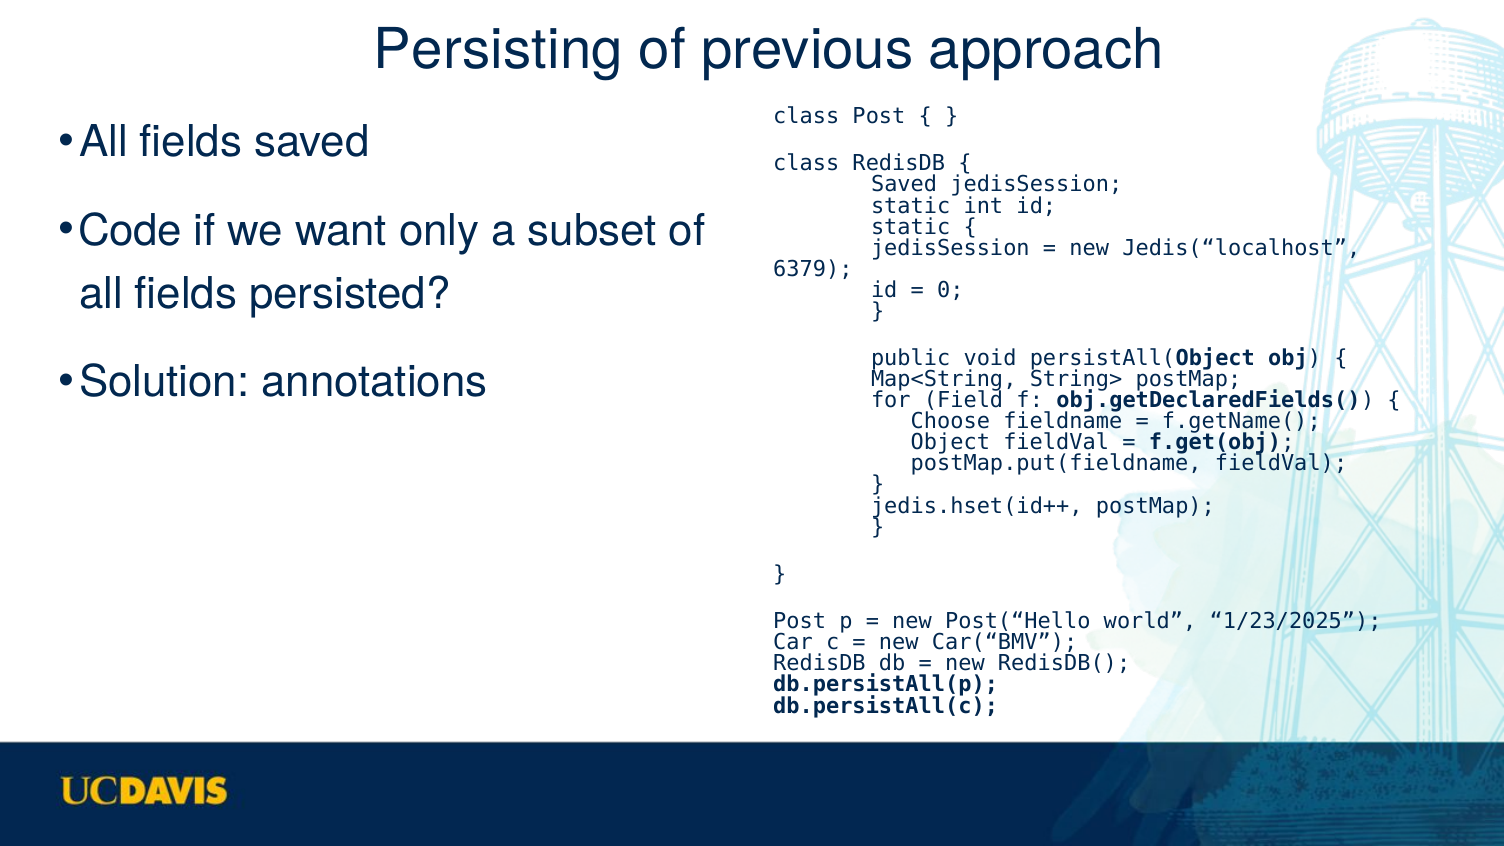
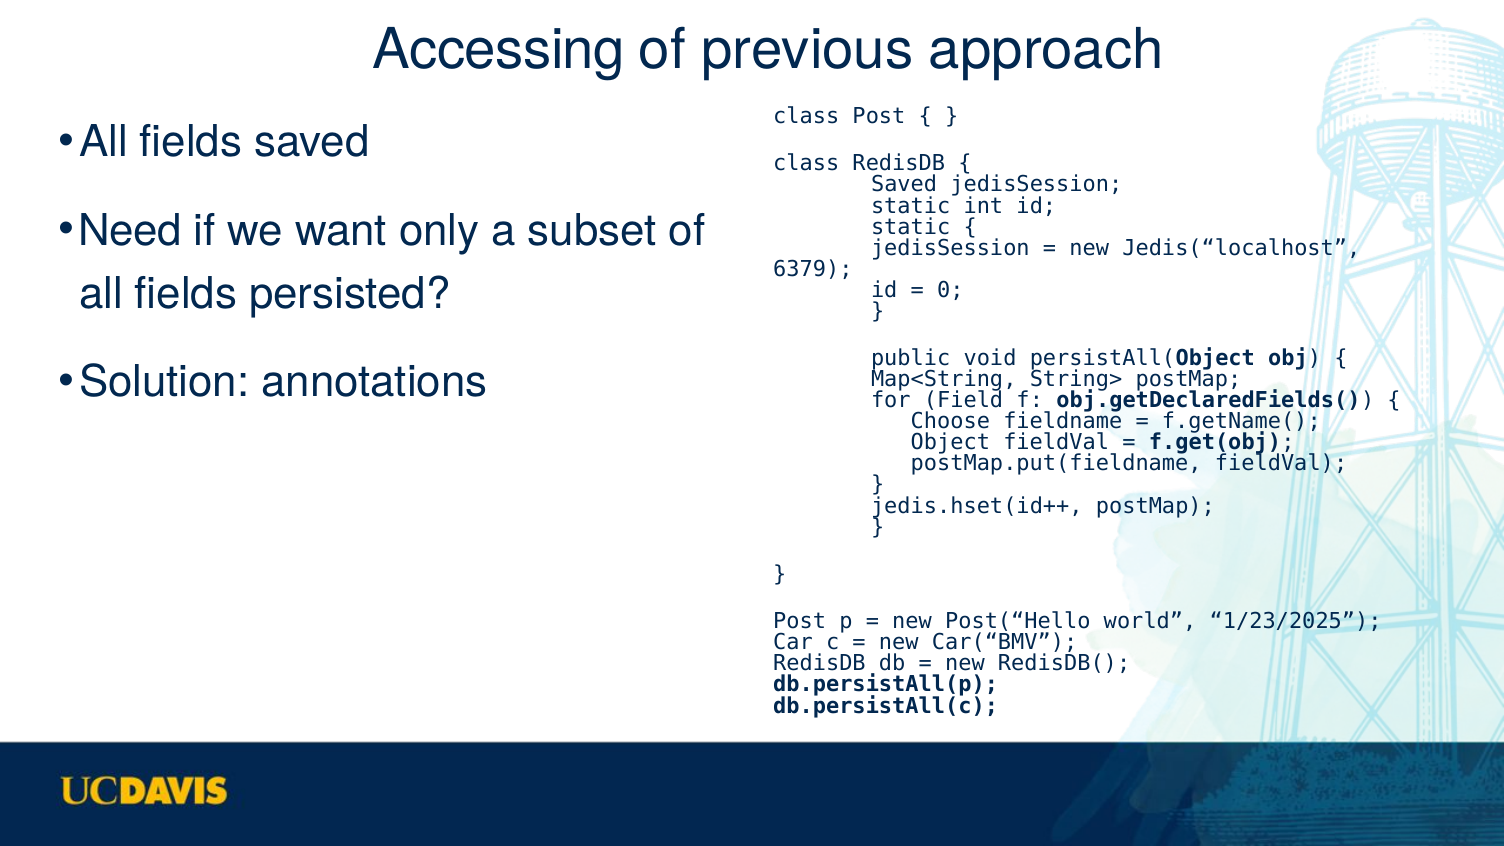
Persisting: Persisting -> Accessing (499, 50)
Code: Code -> Need (130, 231)
